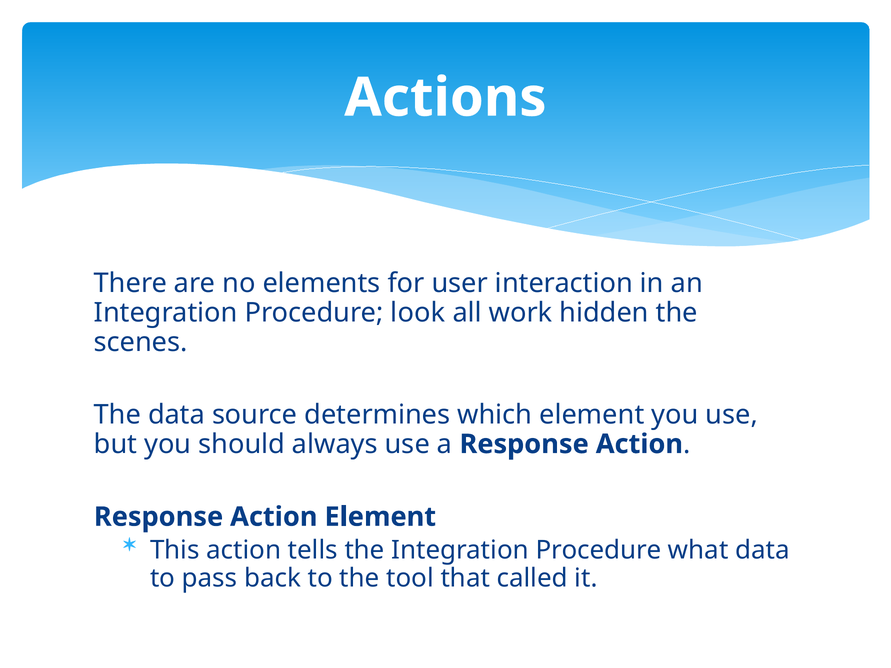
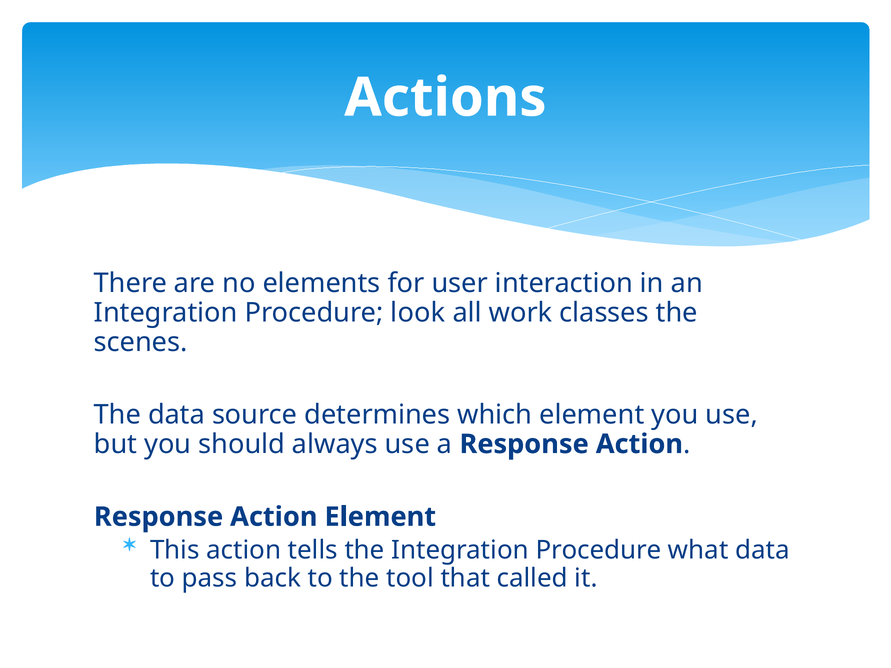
hidden: hidden -> classes (604, 313)
